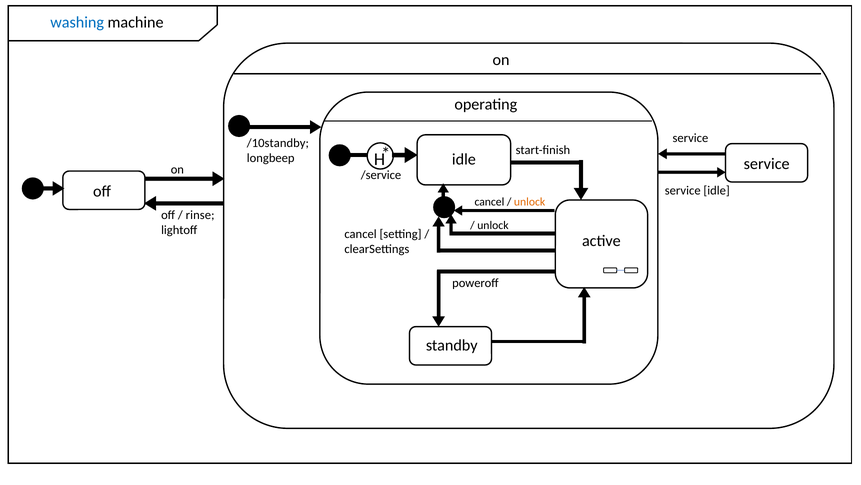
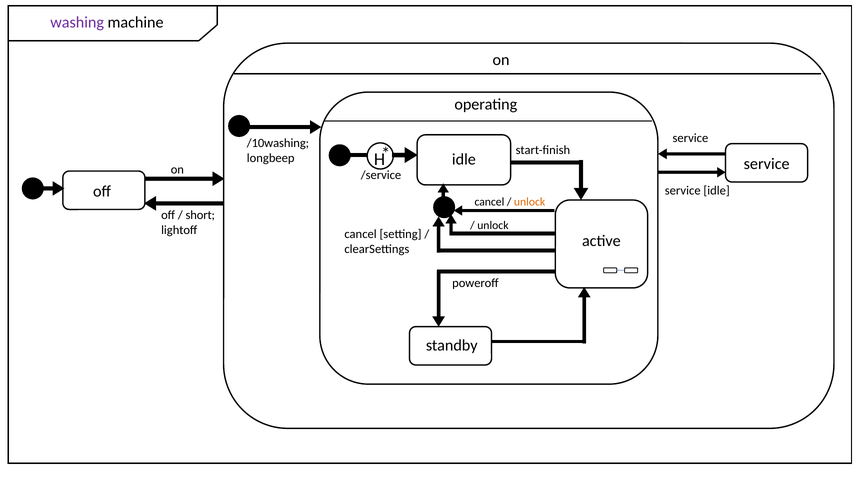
washing colour: blue -> purple (77, 22)
/10standby: /10standby -> /10washing (278, 143)
rinse: rinse -> short (200, 215)
